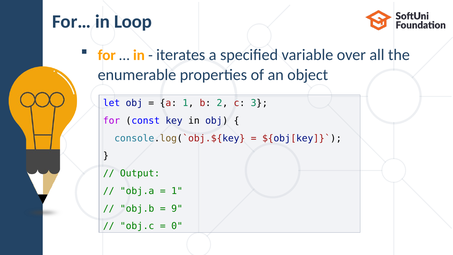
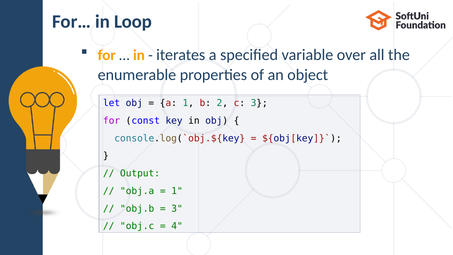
9: 9 -> 3 (177, 208)
0: 0 -> 4 (177, 226)
